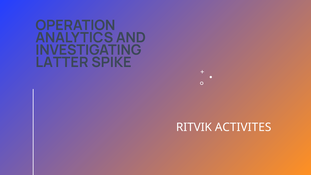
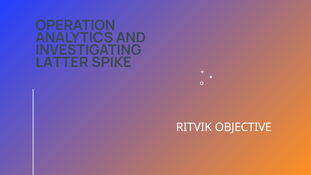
ACTIVITES: ACTIVITES -> OBJECTIVE (243, 127)
